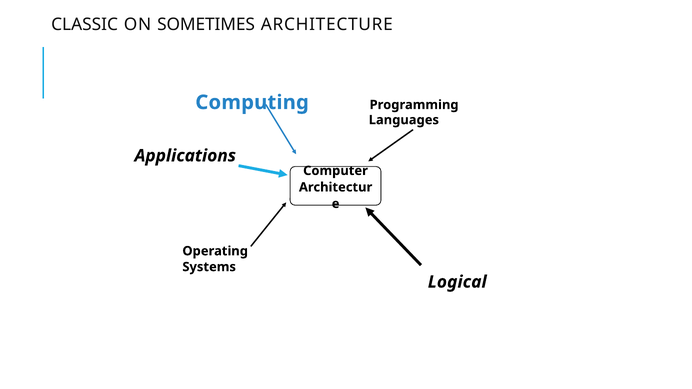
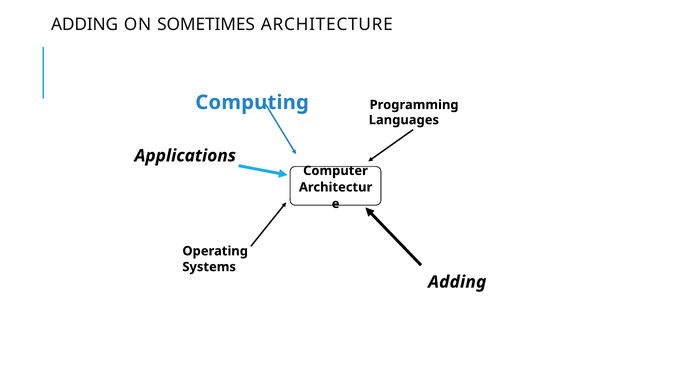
CLASSIC: CLASSIC -> ADDING (85, 25)
Logical: Logical -> Adding (457, 282)
